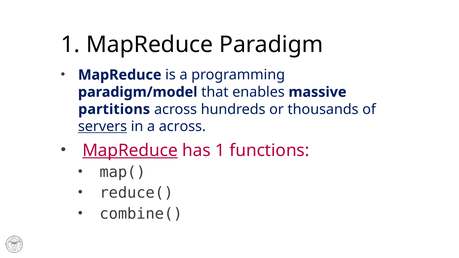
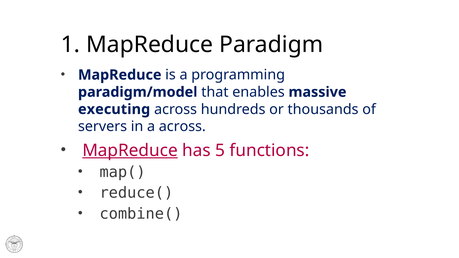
partitions: partitions -> executing (114, 109)
servers underline: present -> none (103, 127)
has 1: 1 -> 5 (220, 150)
